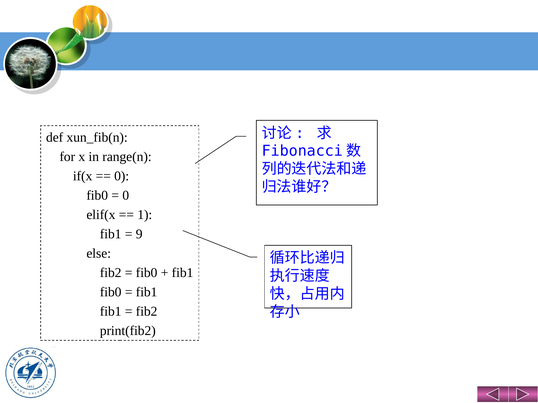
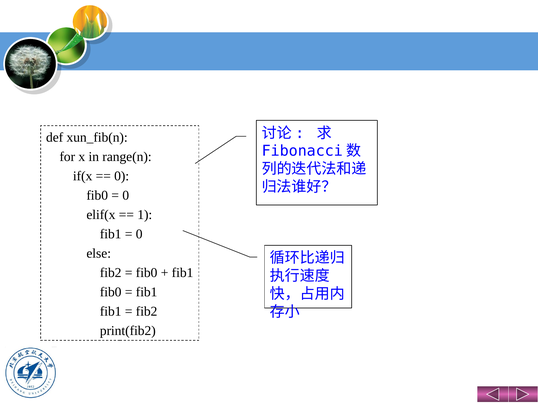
9: 9 -> 0 (139, 234)
